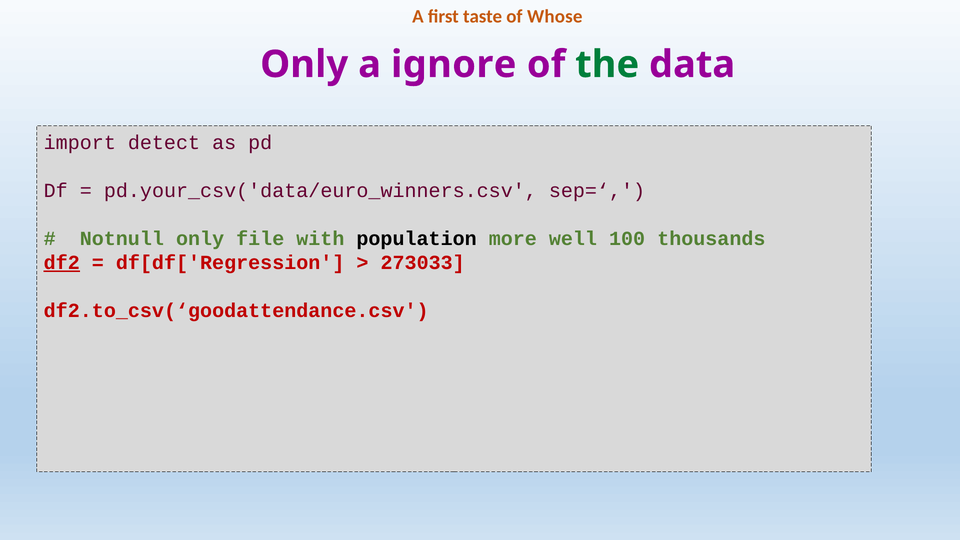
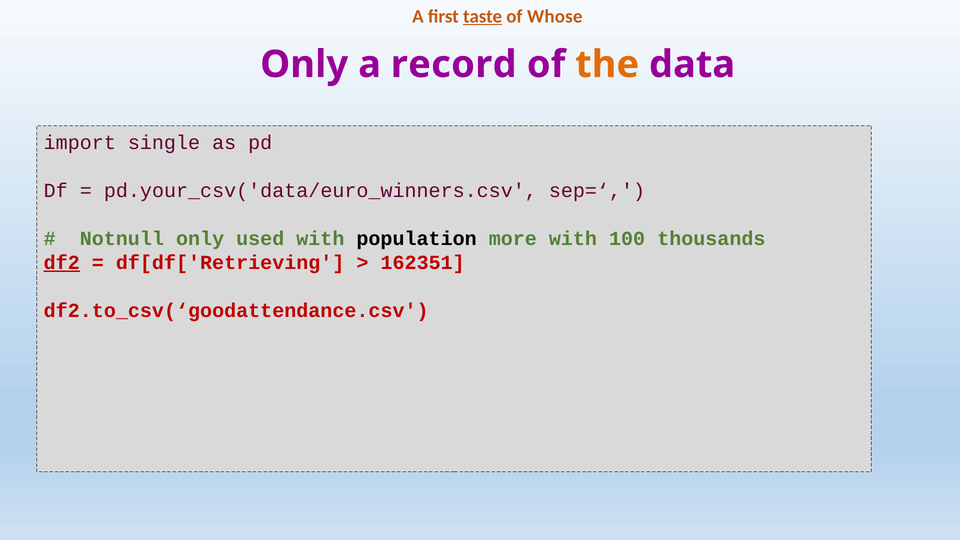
taste underline: none -> present (483, 16)
ignore: ignore -> record (454, 64)
the colour: green -> orange (607, 64)
detect: detect -> single (164, 143)
file: file -> used (260, 239)
more well: well -> with (573, 239)
df[df['Regression: df[df['Regression -> df[df['Retrieving (230, 263)
273033: 273033 -> 162351 (423, 263)
